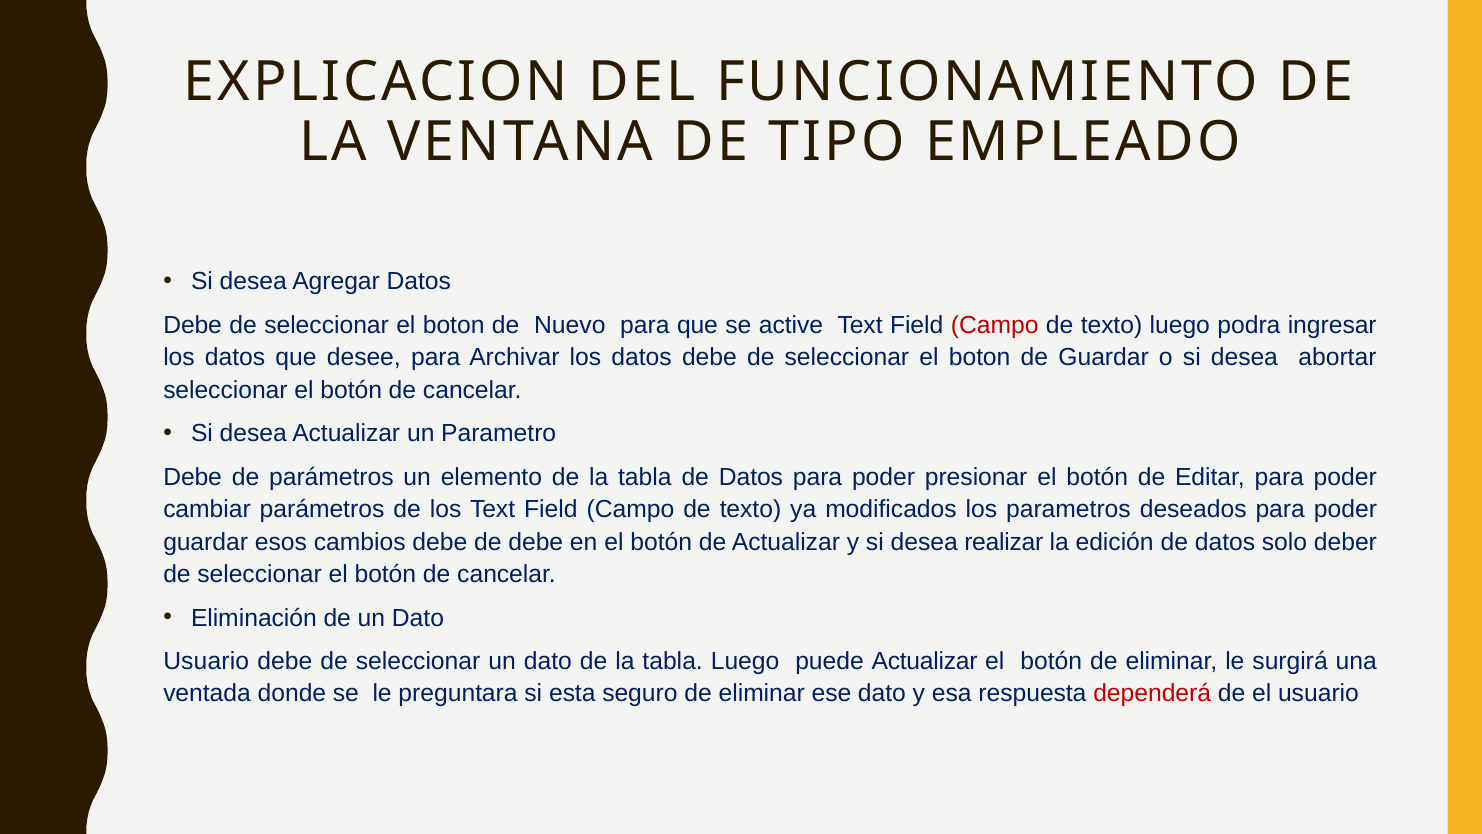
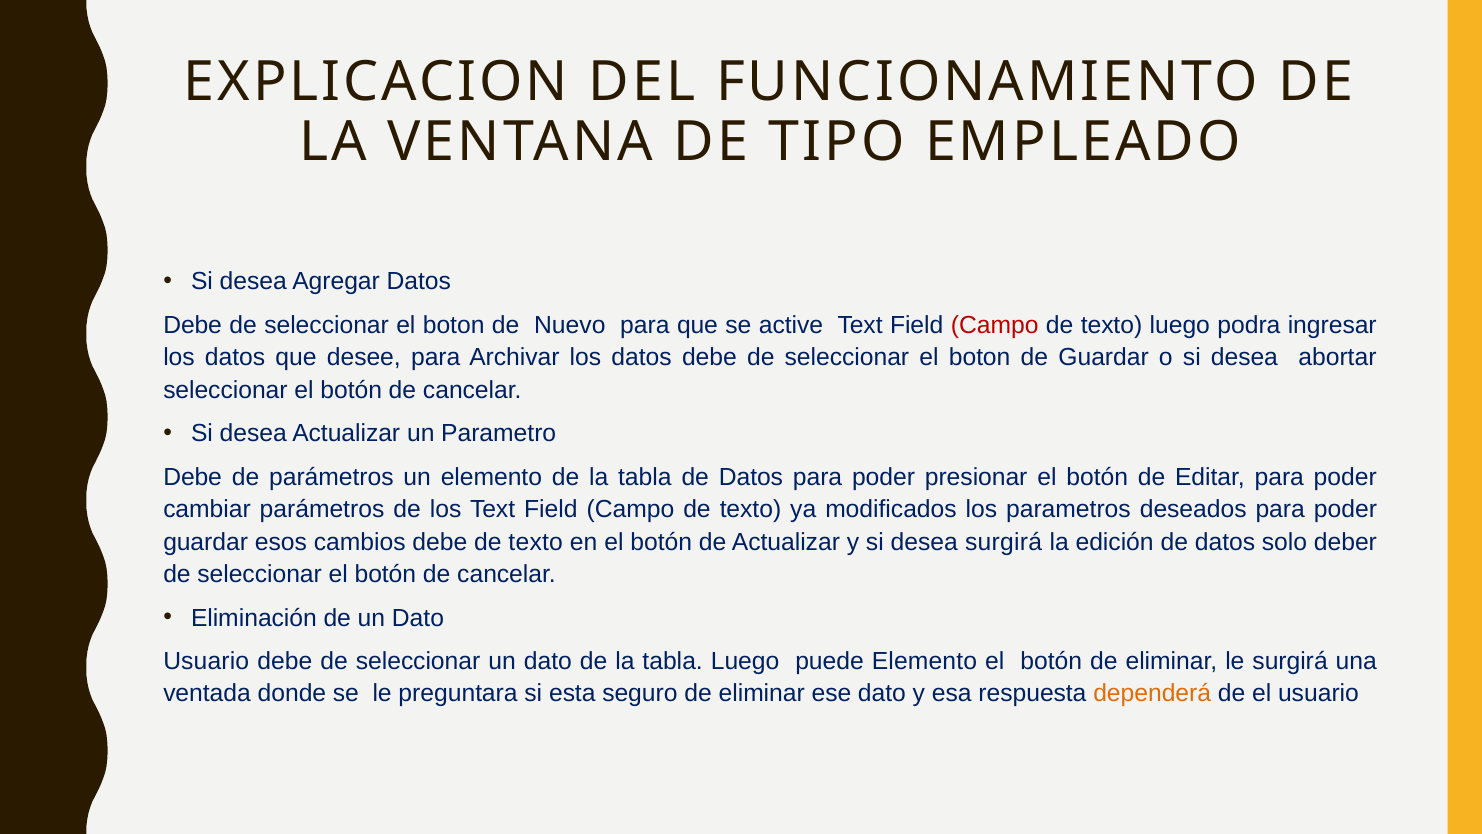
debe de debe: debe -> texto (536, 542)
desea realizar: realizar -> surgirá (1004, 542)
puede Actualizar: Actualizar -> Elemento (924, 661)
dependerá colour: red -> orange (1152, 693)
